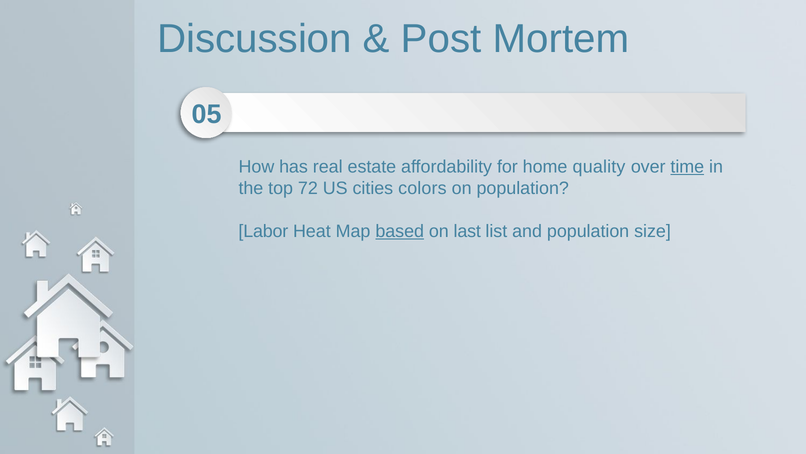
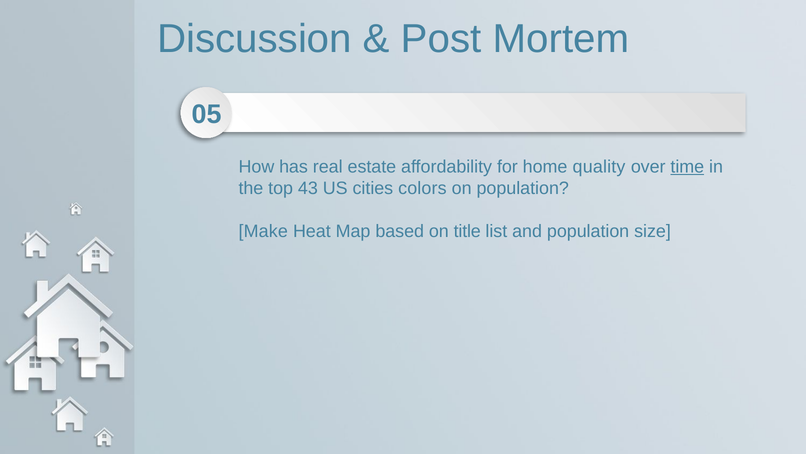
72: 72 -> 43 (308, 188)
Labor: Labor -> Make (263, 231)
based underline: present -> none (400, 231)
last: last -> title (467, 231)
